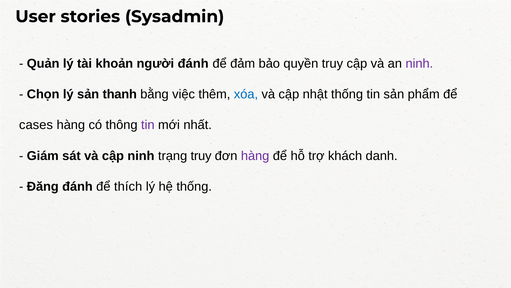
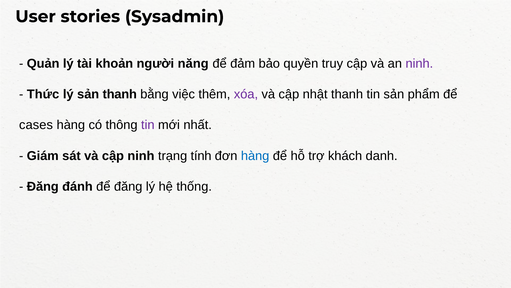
người đánh: đánh -> năng (193, 64)
Chọn: Chọn -> Thức (43, 94)
xóa colour: blue -> purple (246, 94)
nhật thống: thống -> thanh (347, 94)
trạng truy: truy -> tính (201, 155)
hàng colour: purple -> blue (255, 155)
để thích: thích -> đăng (128, 186)
